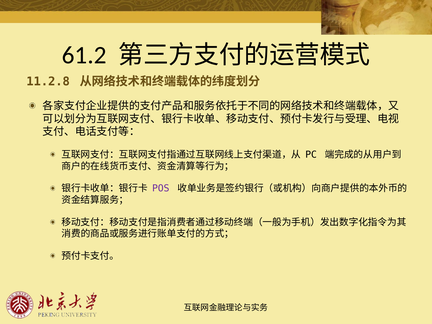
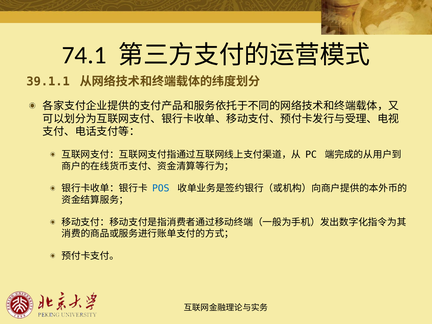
61.2: 61.2 -> 74.1 (84, 55)
11.2.8: 11.2.8 -> 39.1.1 (48, 81)
POS colour: purple -> blue (161, 188)
